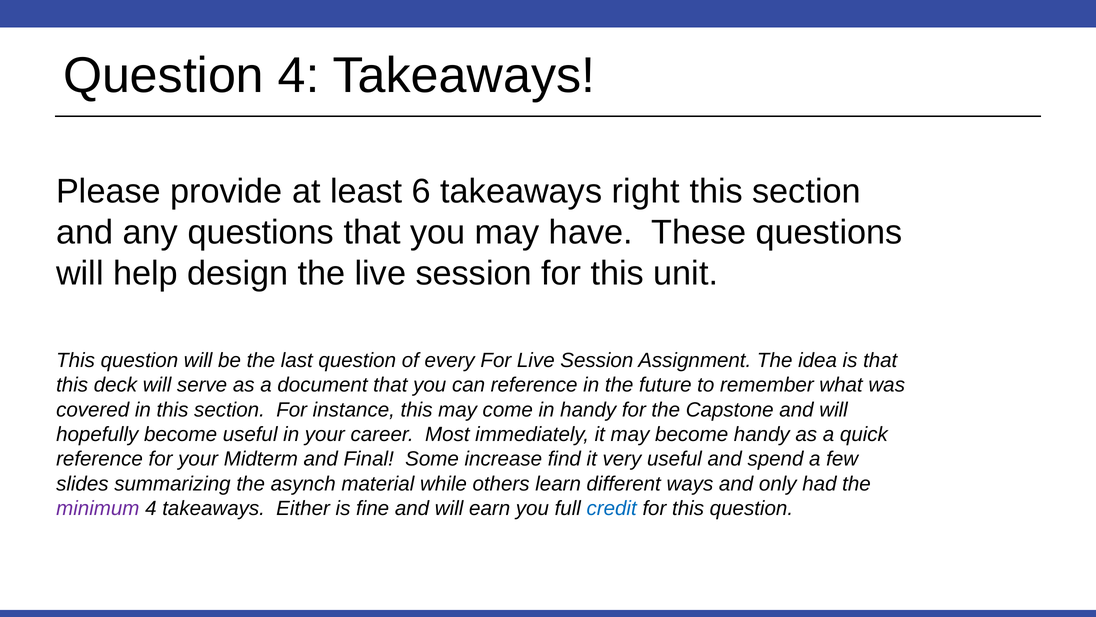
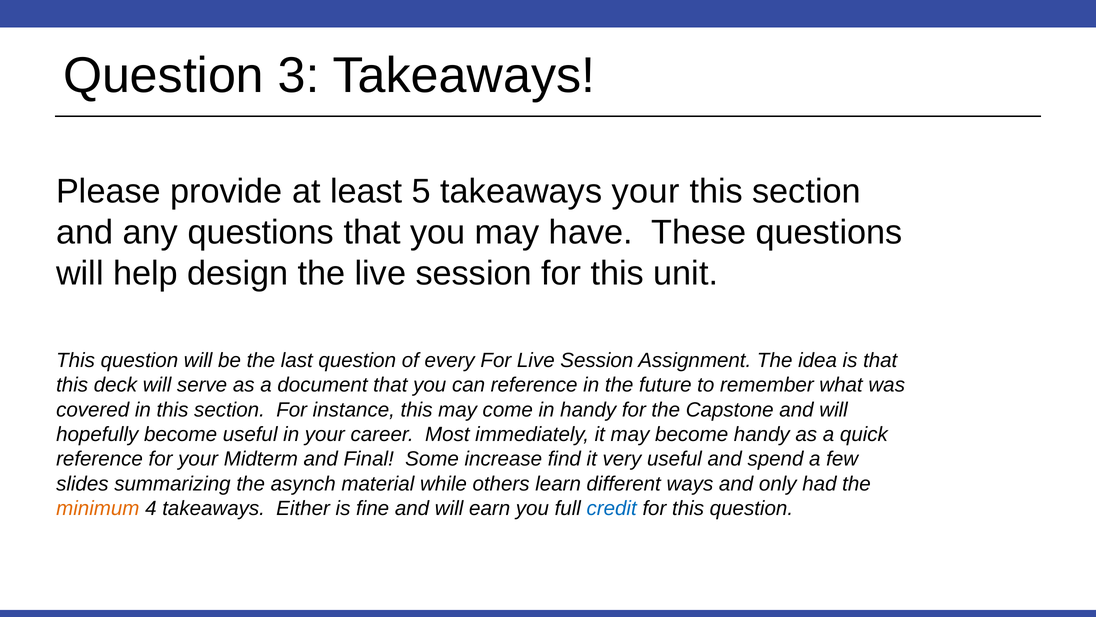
Question 4: 4 -> 3 (299, 75)
6: 6 -> 5 (421, 191)
takeaways right: right -> your (646, 191)
minimum colour: purple -> orange (98, 508)
